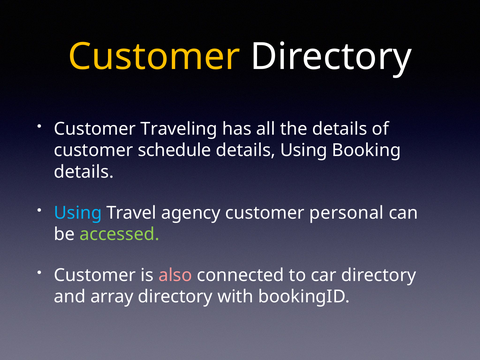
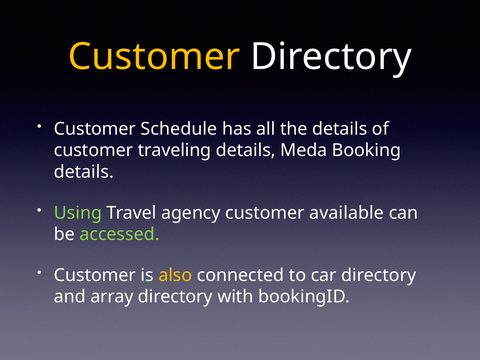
Traveling: Traveling -> Schedule (179, 129)
schedule: schedule -> traveling (175, 150)
details Using: Using -> Meda (304, 150)
Using colour: light blue -> light green (78, 213)
personal: personal -> available (347, 213)
also colour: pink -> yellow (175, 275)
